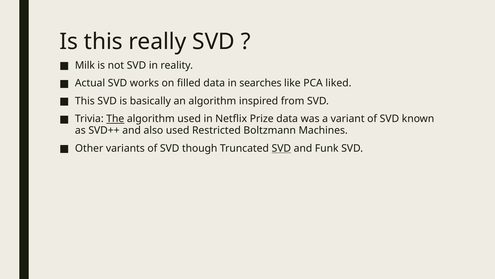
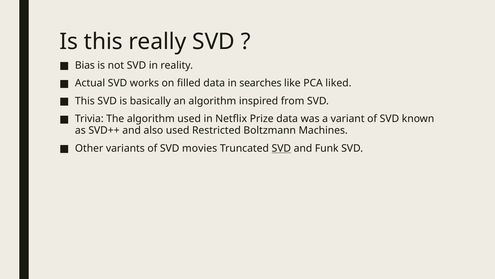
Milk: Milk -> Bias (85, 65)
The underline: present -> none (115, 119)
though: though -> movies (200, 148)
